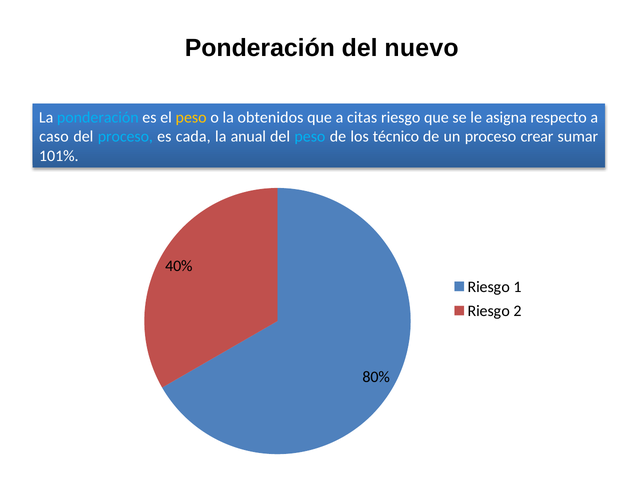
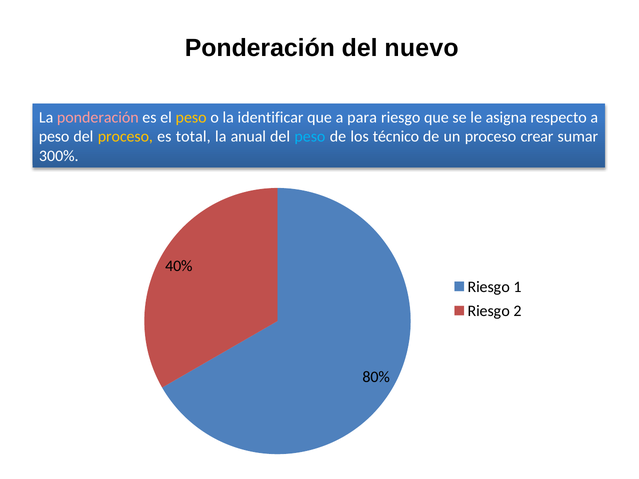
ponderación colour: light blue -> pink (98, 118)
obtenidos: obtenidos -> identificar (271, 118)
citas: citas -> para (362, 118)
caso: caso -> peso (54, 137)
proceso colour: light blue -> yellow (125, 137)
cada: cada -> total (193, 137)
101%: 101% -> 300% (59, 156)
